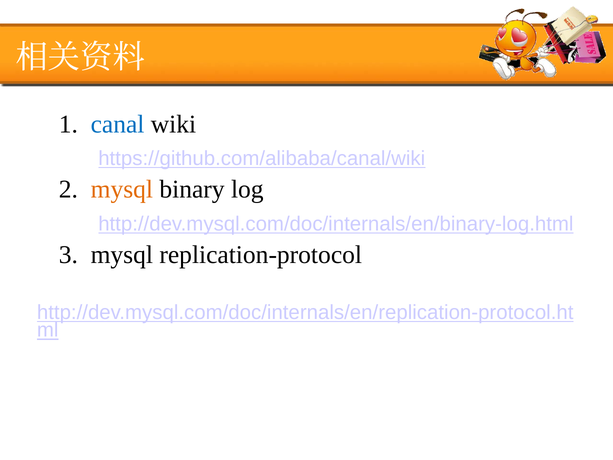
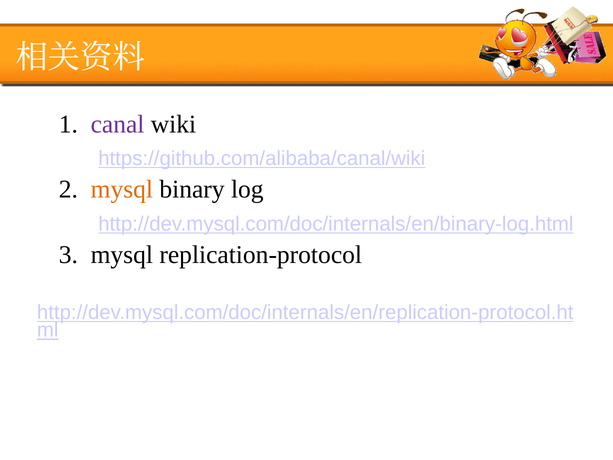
canal colour: blue -> purple (118, 124)
